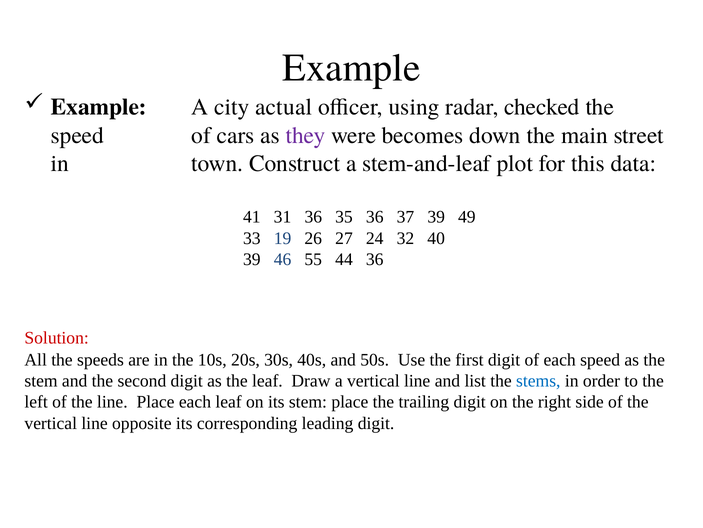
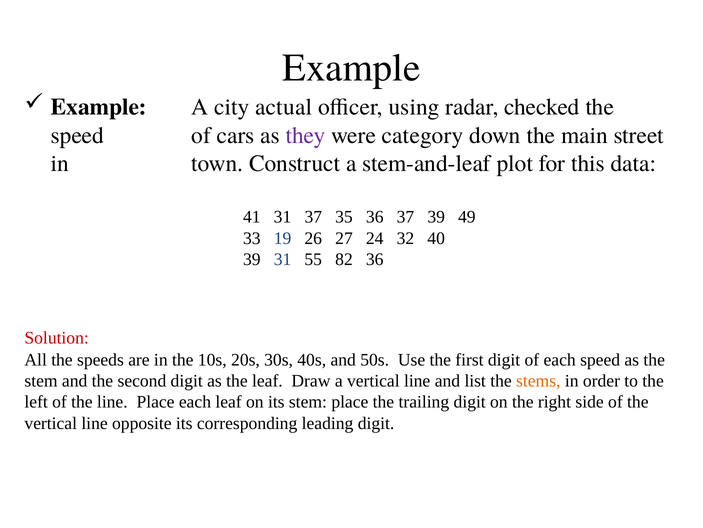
becomes: becomes -> category (423, 135)
31 36: 36 -> 37 (313, 217)
39 46: 46 -> 31 (283, 259)
44: 44 -> 82 (344, 259)
stems colour: blue -> orange (538, 381)
